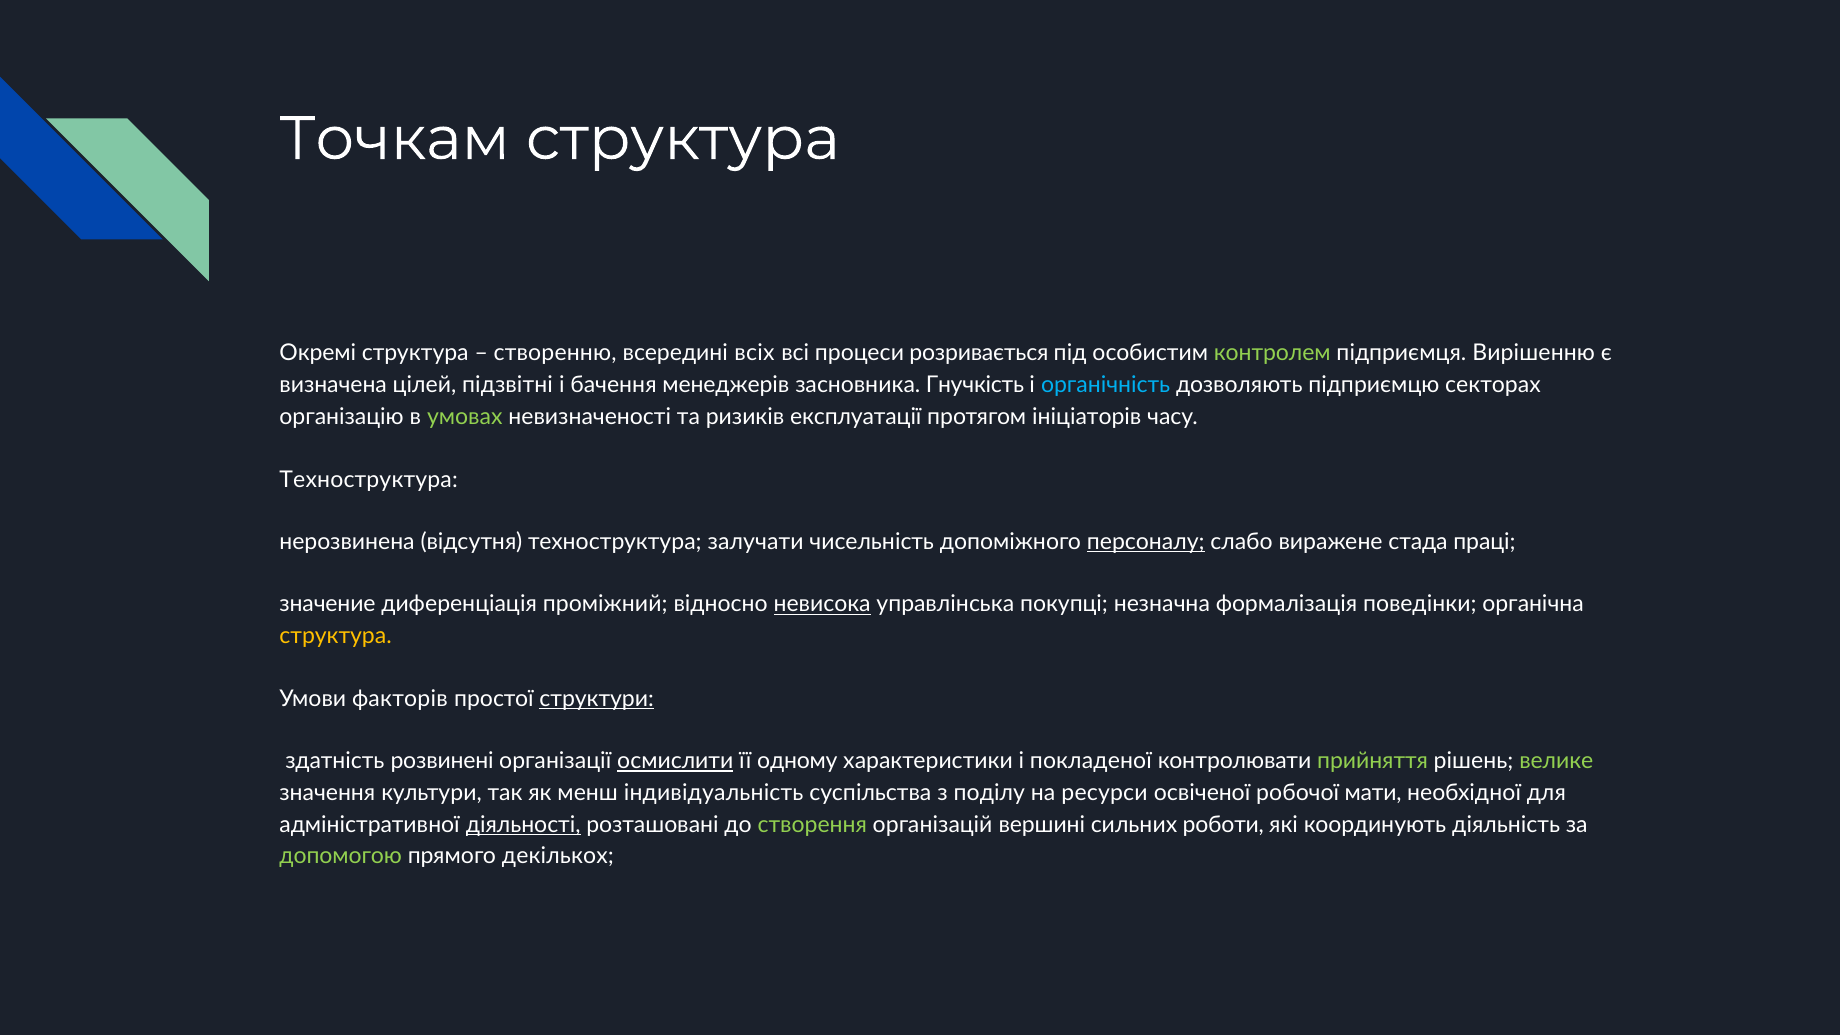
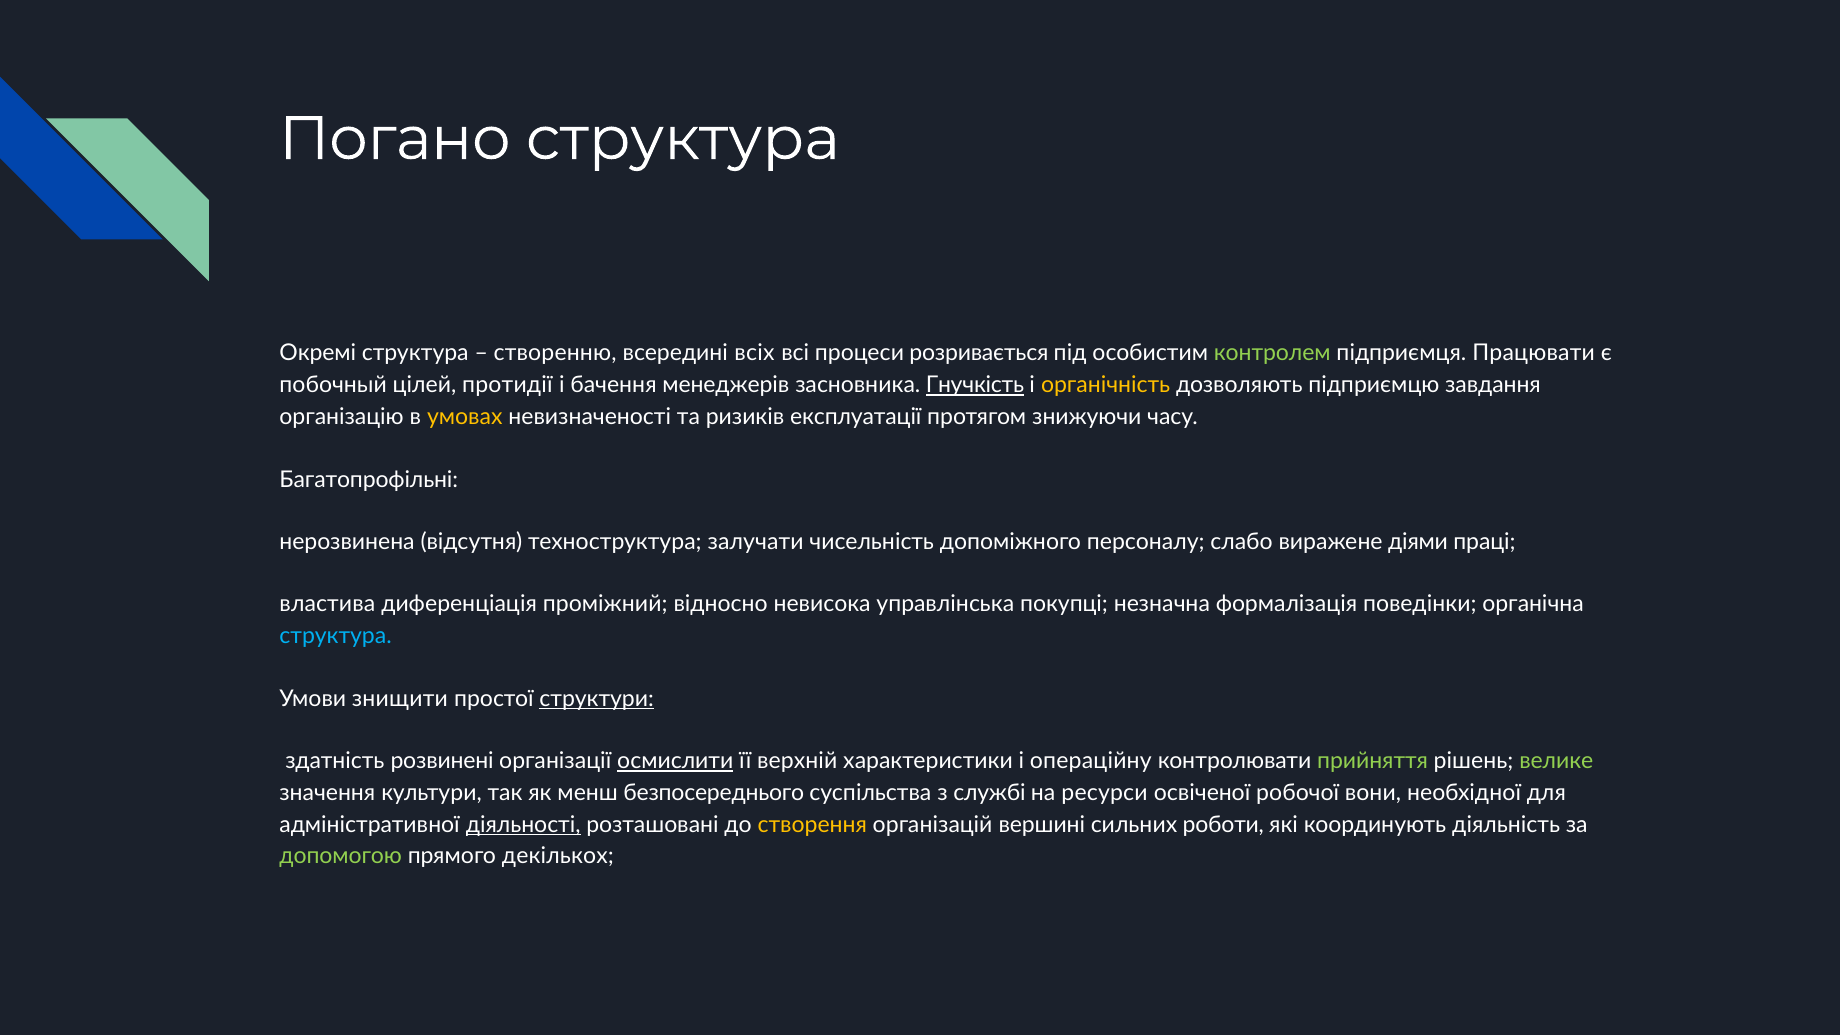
Точкам: Точкам -> Погано (395, 139)
Вирішенню: Вирішенню -> Працювати (1534, 353)
визначена: визначена -> побочный (333, 385)
підзвітні: підзвітні -> протидії (507, 385)
Гнучкість underline: none -> present (975, 385)
органічність colour: light blue -> yellow (1106, 385)
секторах: секторах -> завдання (1493, 385)
умовах colour: light green -> yellow (465, 417)
ініціаторів: ініціаторів -> знижуючи (1087, 417)
Техноструктура: Техноструктура -> Багатопрофільні (369, 479)
персоналу underline: present -> none (1146, 542)
стада: стада -> діями (1418, 542)
значение: значение -> властива (327, 604)
невисока underline: present -> none (822, 604)
структура colour: yellow -> light blue (336, 636)
факторів: факторів -> знищити (400, 699)
одному: одному -> верхній (797, 761)
покладеної: покладеної -> операційну (1091, 761)
індивідуальність: індивідуальність -> безпосереднього (714, 793)
поділу: поділу -> службі (989, 793)
мати: мати -> вони (1373, 793)
створення colour: light green -> yellow (812, 825)
